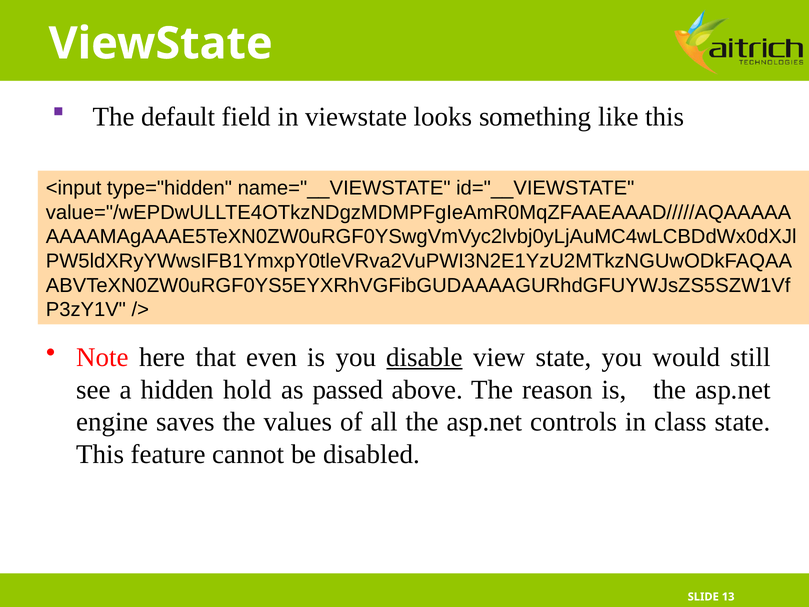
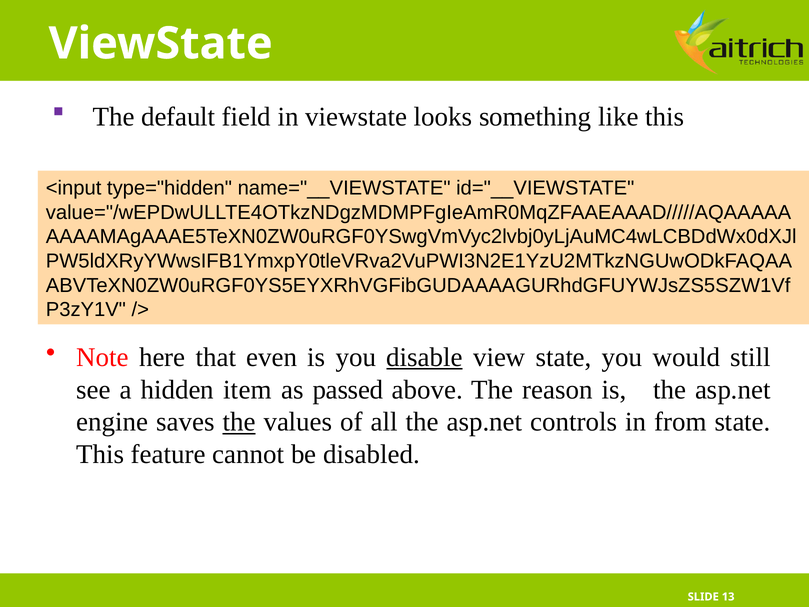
hold: hold -> item (247, 389)
the underline: none -> present (239, 422)
class: class -> from (680, 422)
